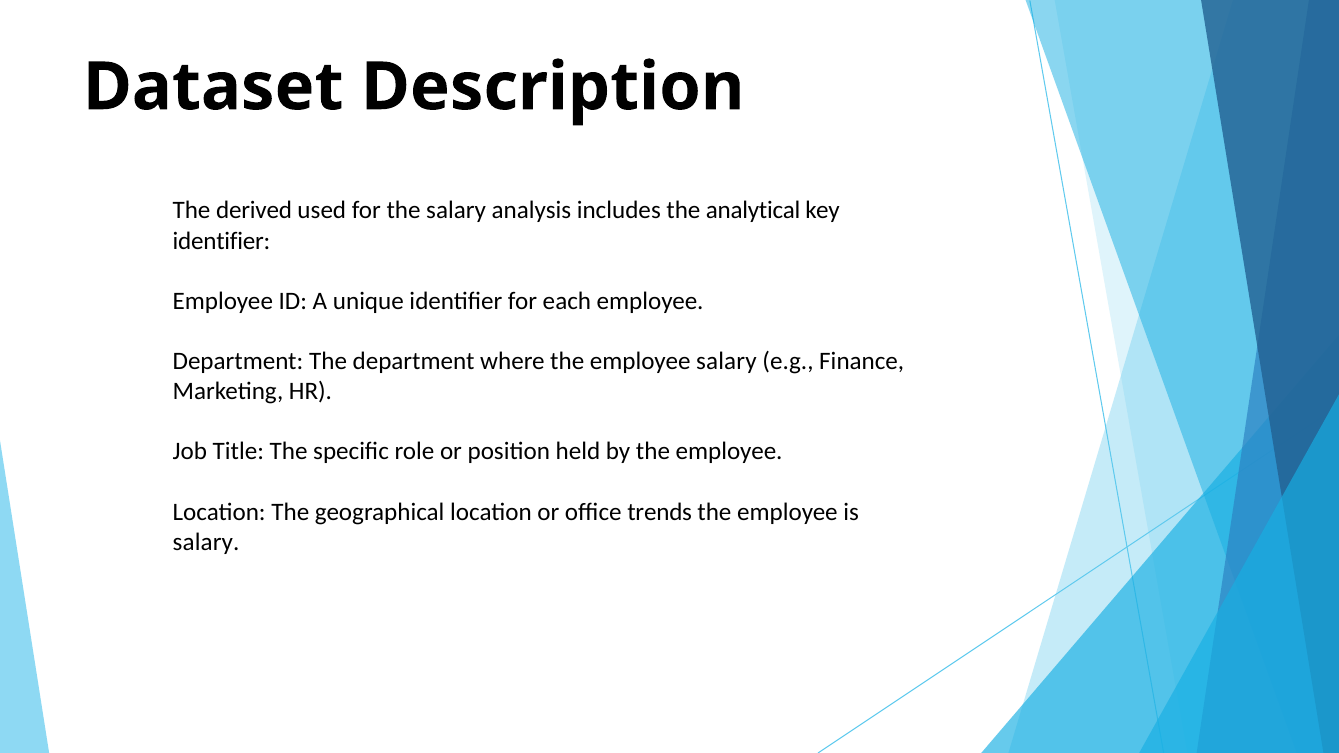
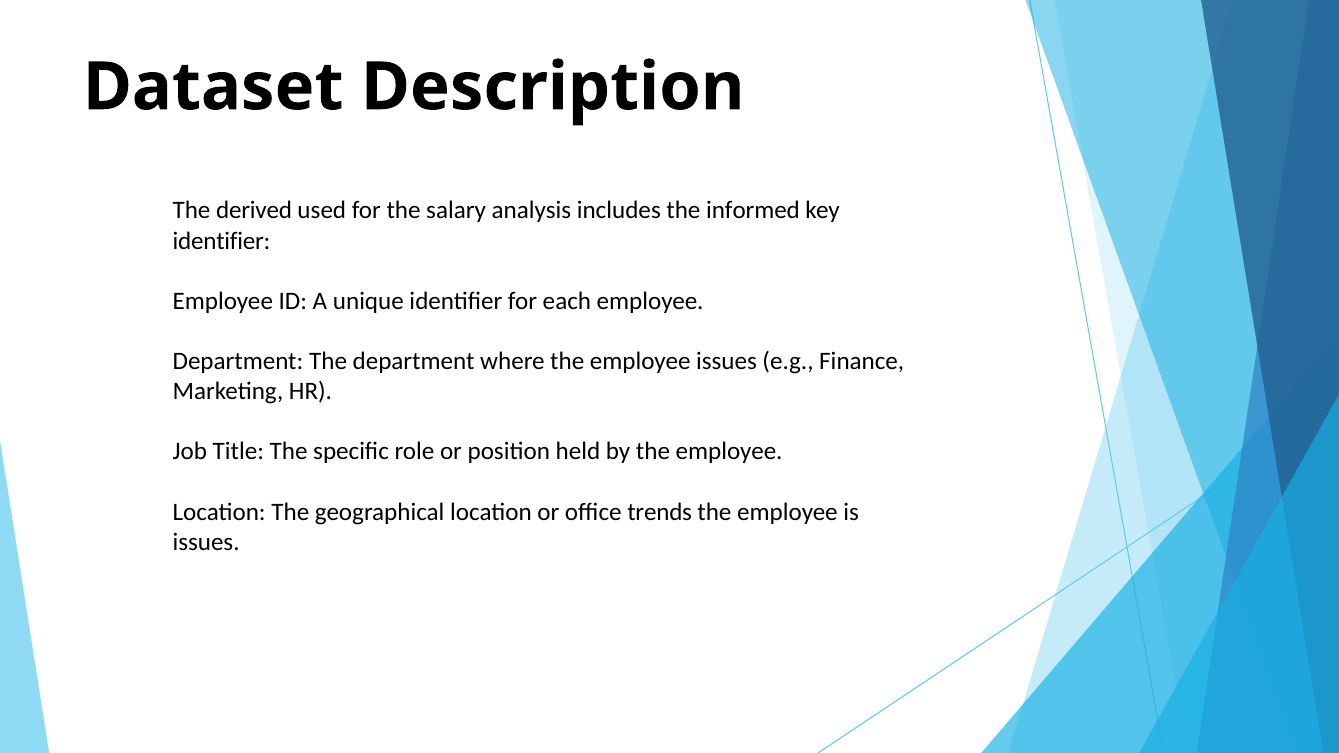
analytical: analytical -> informed (753, 211)
employee salary: salary -> issues (726, 361)
salary: salary -> issues (206, 542)
